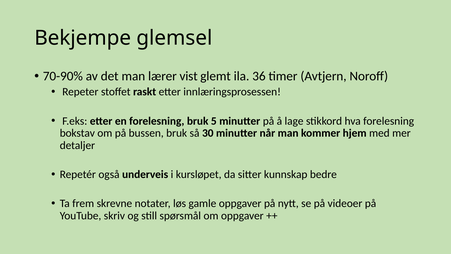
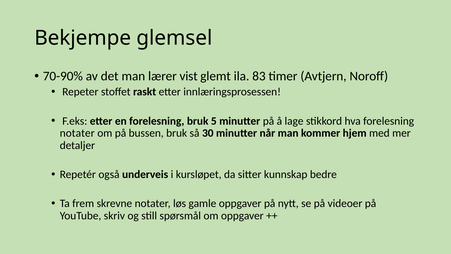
36: 36 -> 83 (259, 76)
bokstav: bokstav -> notater (77, 133)
